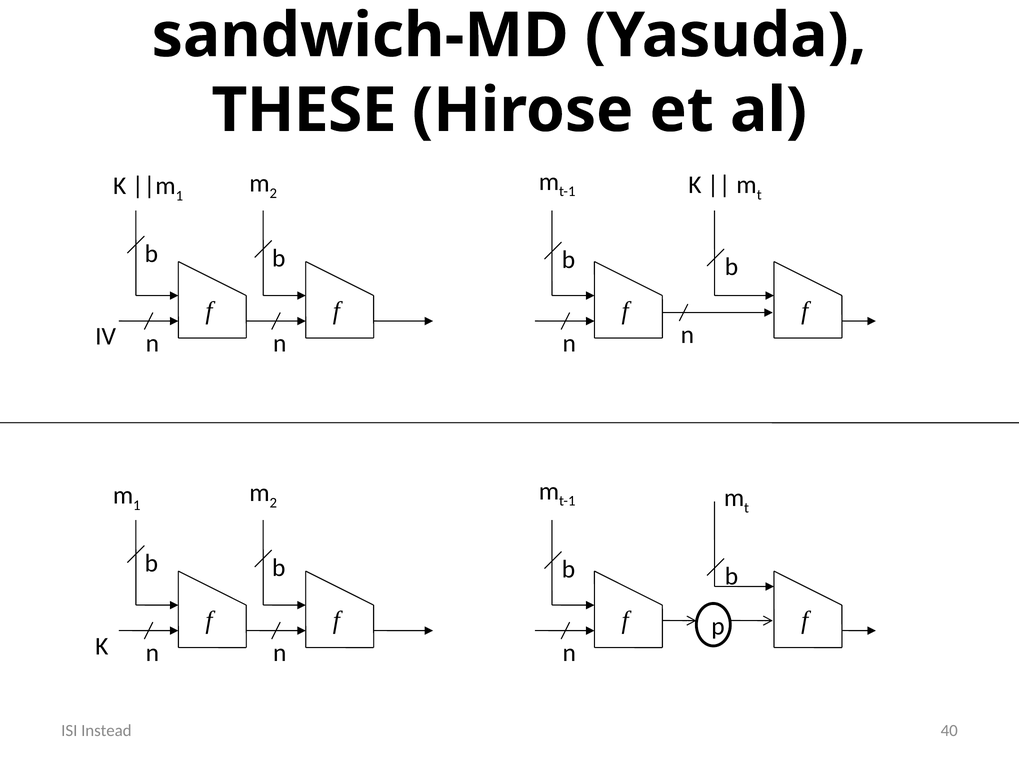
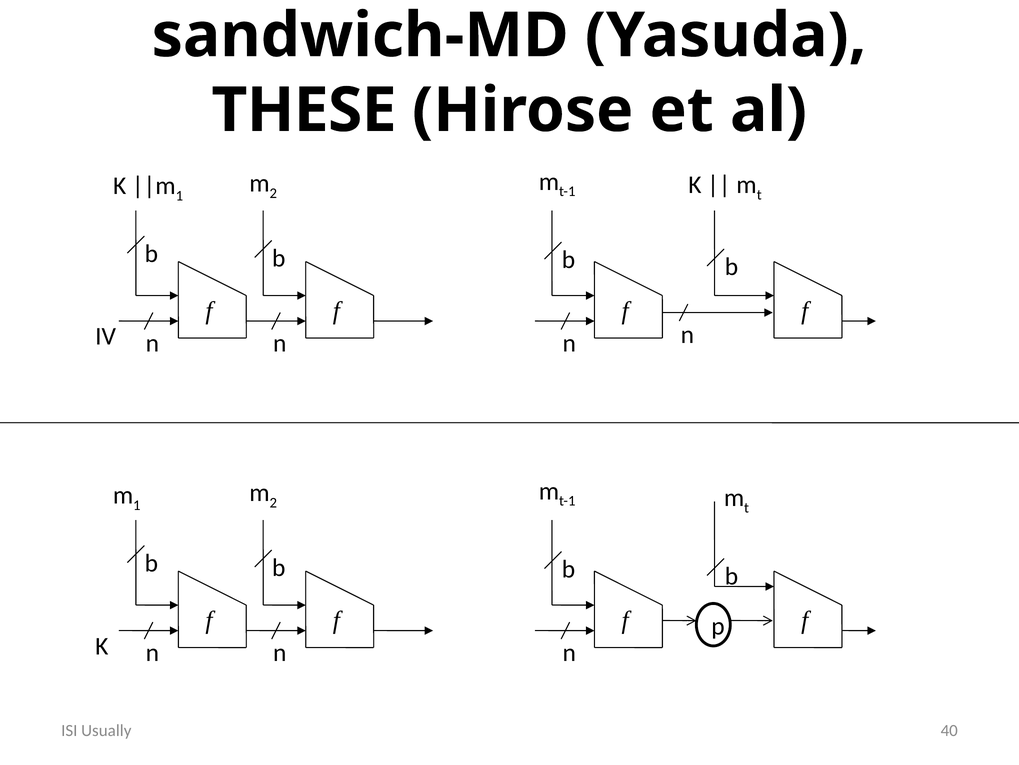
Instead: Instead -> Usually (106, 730)
